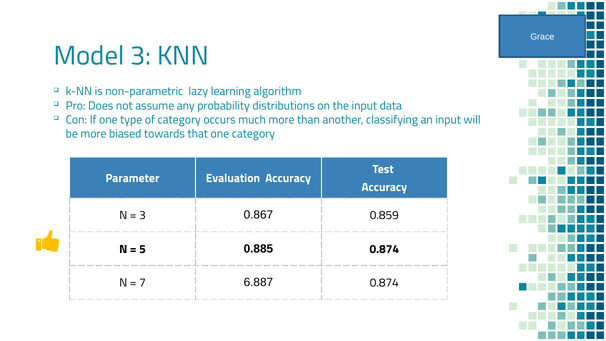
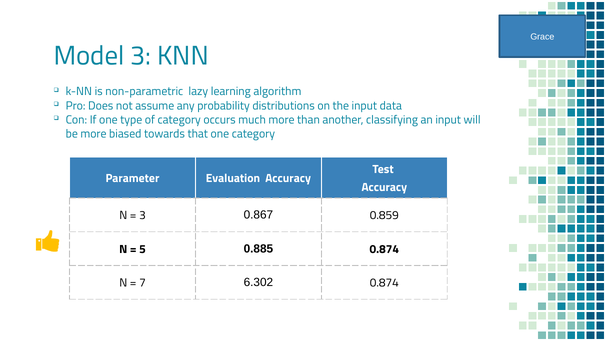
6.887: 6.887 -> 6.302 (258, 282)
